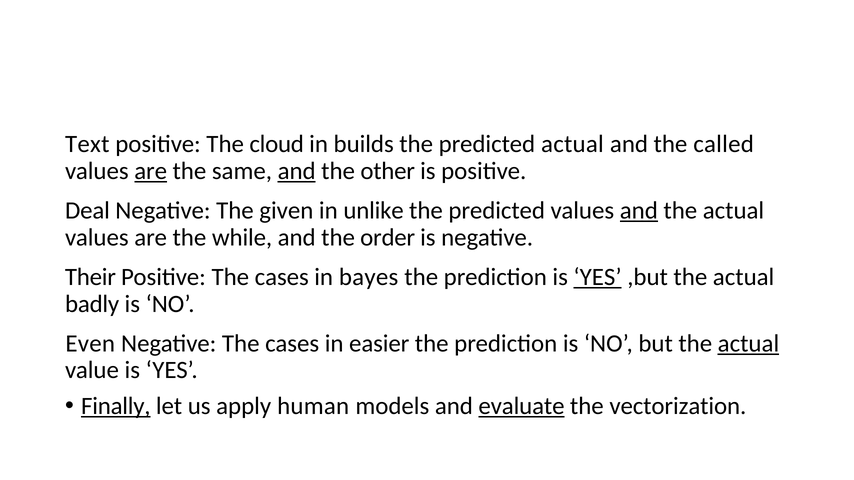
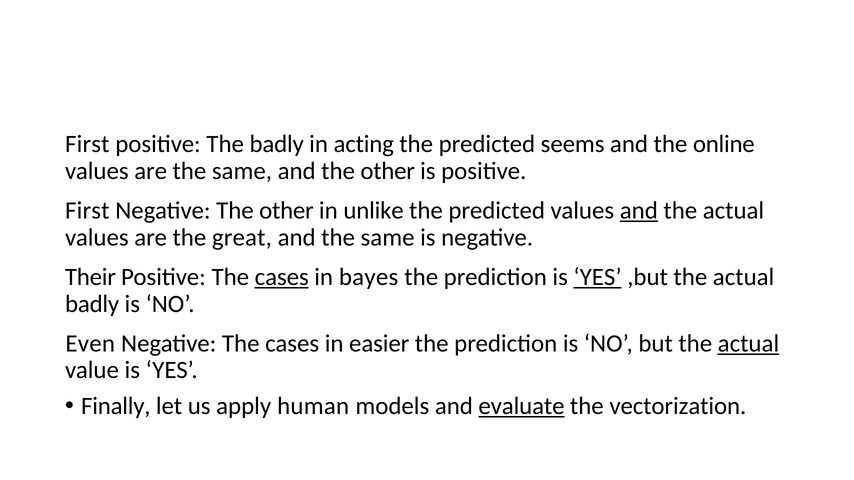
Text: Text -> First (87, 144)
The cloud: cloud -> badly (277, 144)
builds: builds -> acting (364, 144)
predicted actual: actual -> seems (573, 144)
called: called -> online (724, 144)
are underline: present -> none (151, 171)
and underline: present -> none (297, 171)
Deal: Deal -> First (87, 211)
Negative The given: given -> other (287, 211)
while: while -> great (242, 238)
and the order: order -> same (388, 238)
cases underline: none -> present (282, 277)
Finally underline: present -> none (116, 406)
